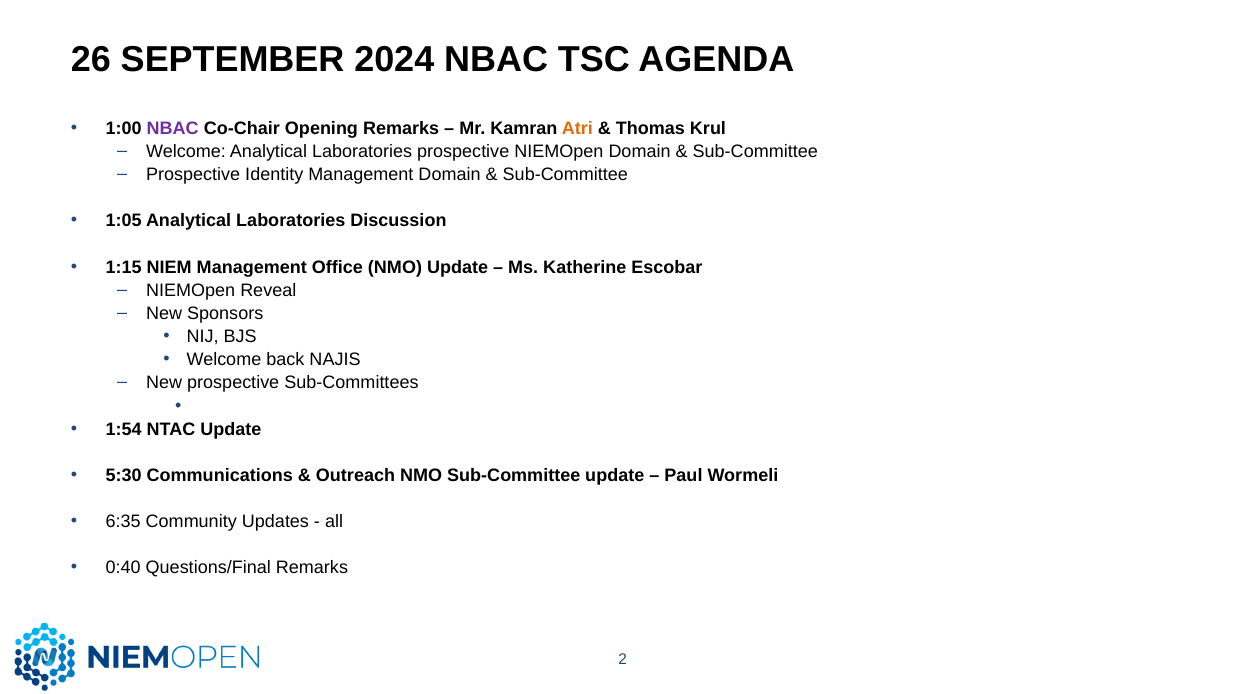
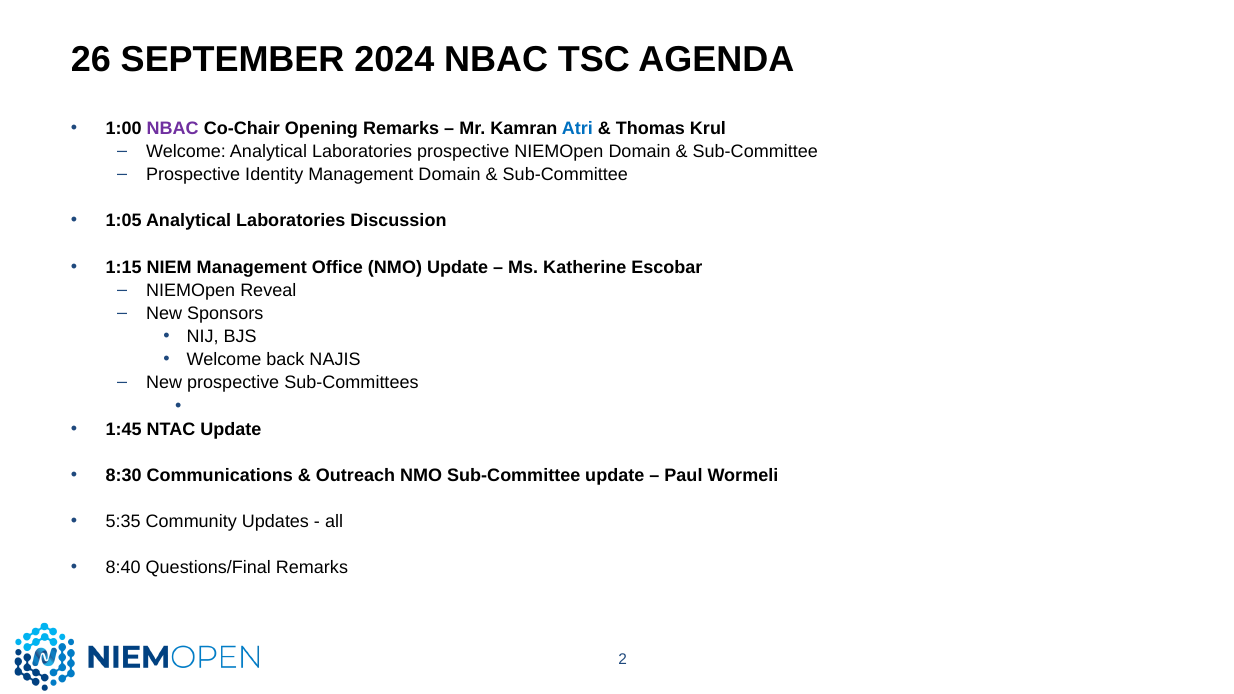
Atri colour: orange -> blue (577, 128)
1:54: 1:54 -> 1:45 (124, 429)
5:30: 5:30 -> 8:30 (124, 476)
6:35: 6:35 -> 5:35 (123, 522)
0:40: 0:40 -> 8:40 (123, 568)
